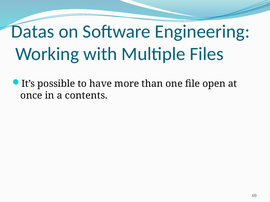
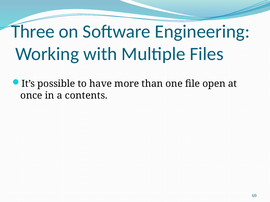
Datas: Datas -> Three (33, 32)
